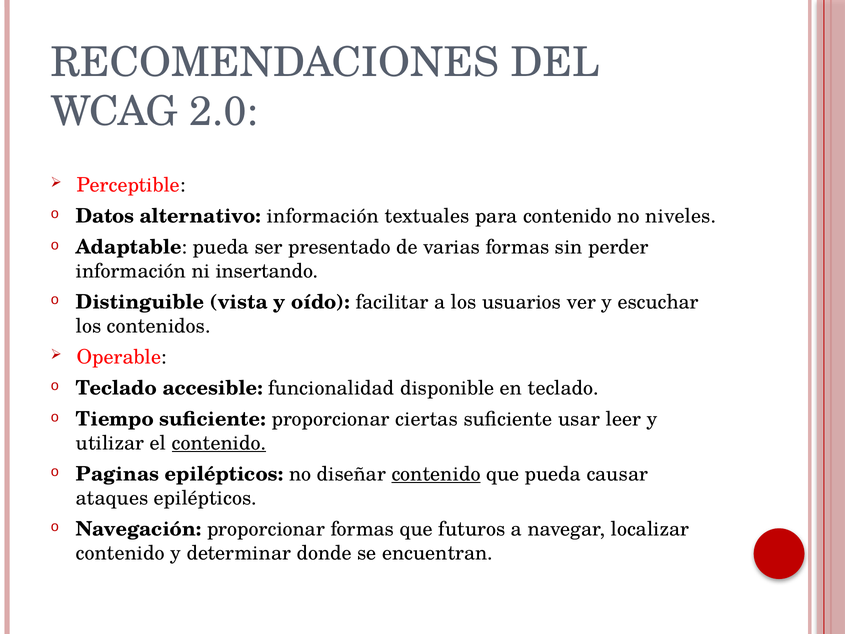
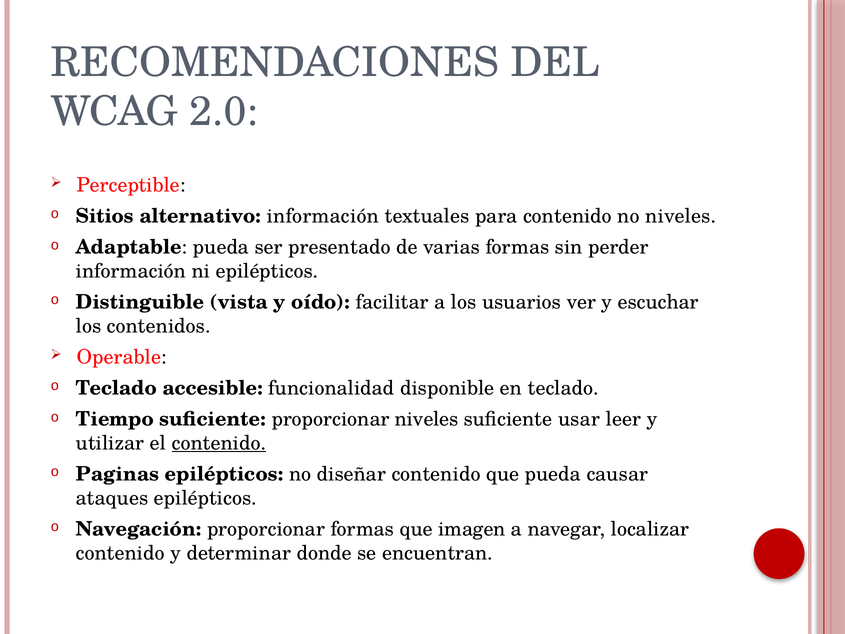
Datos: Datos -> Sitios (105, 216)
ni insertando: insertando -> epilépticos (267, 271)
proporcionar ciertas: ciertas -> niveles (427, 419)
contenido underline: present -> none (436, 474)
futuros: futuros -> imagen (472, 529)
